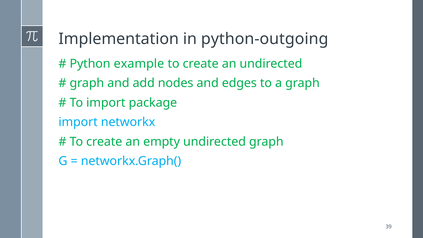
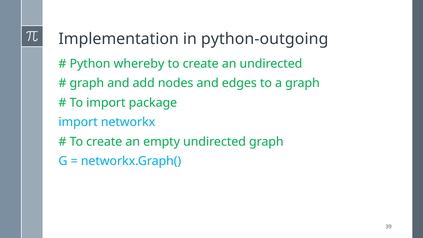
example: example -> whereby (139, 64)
